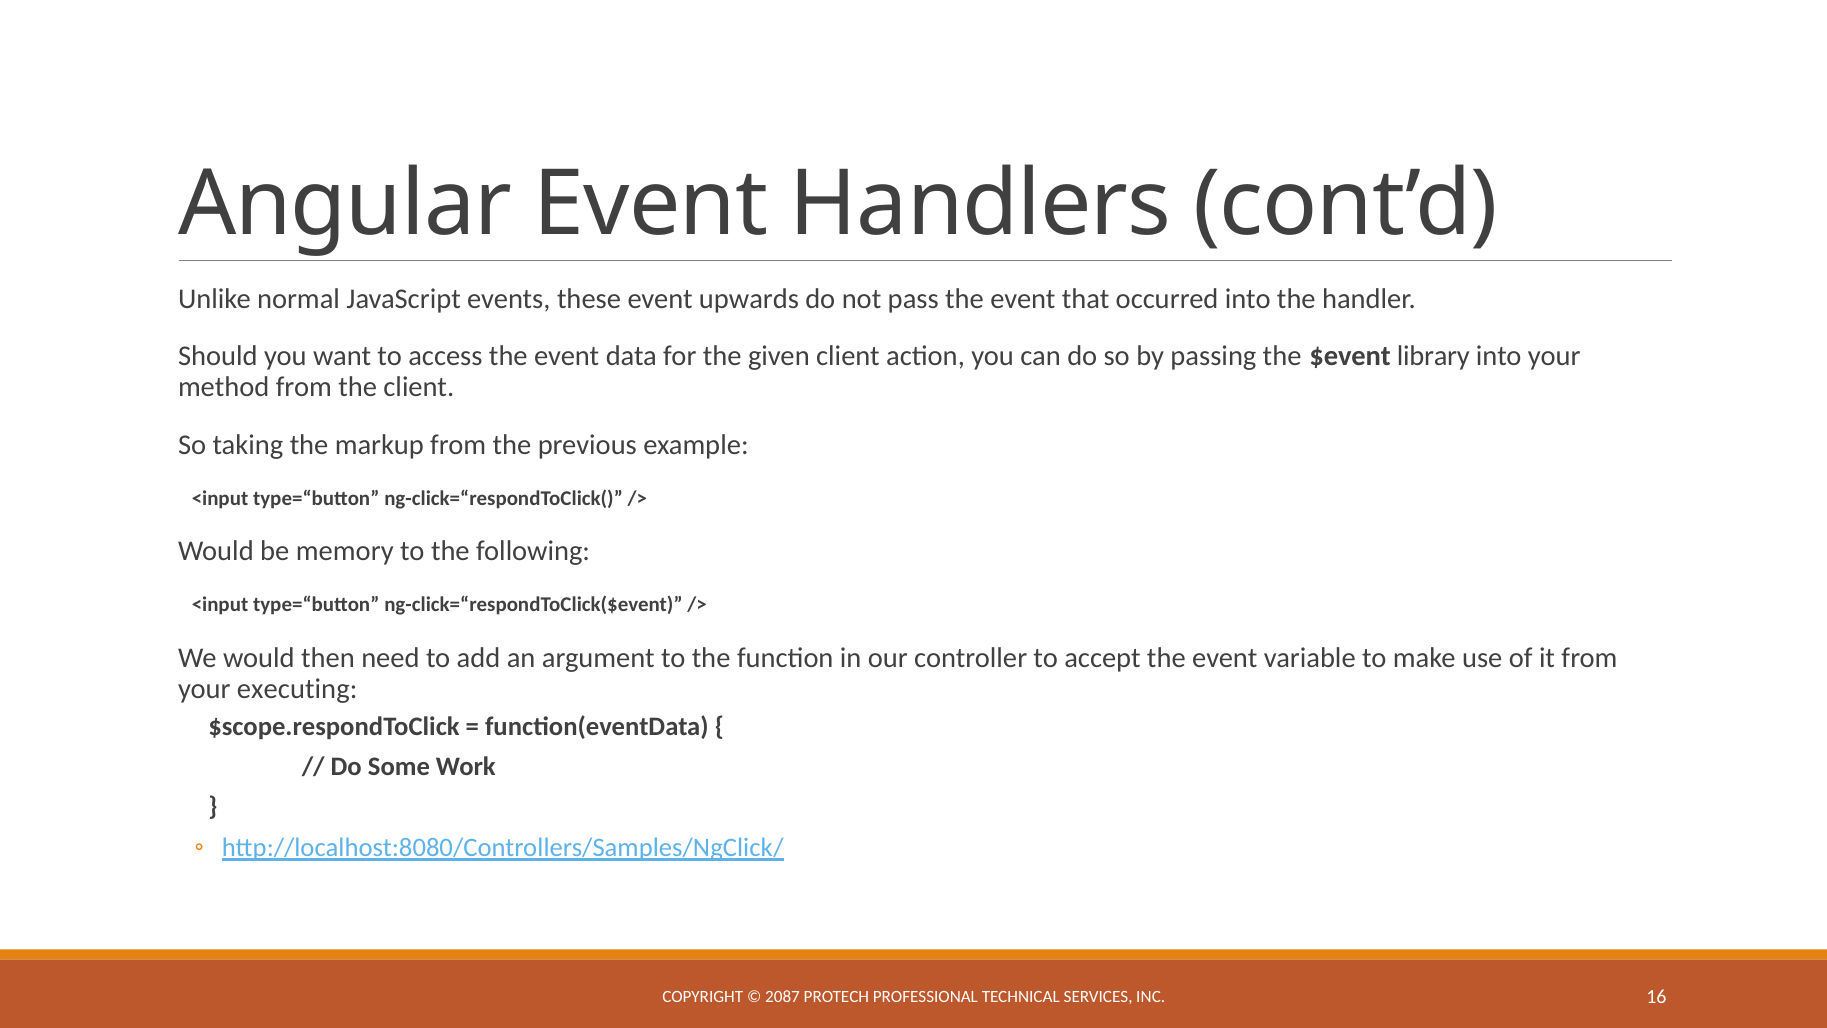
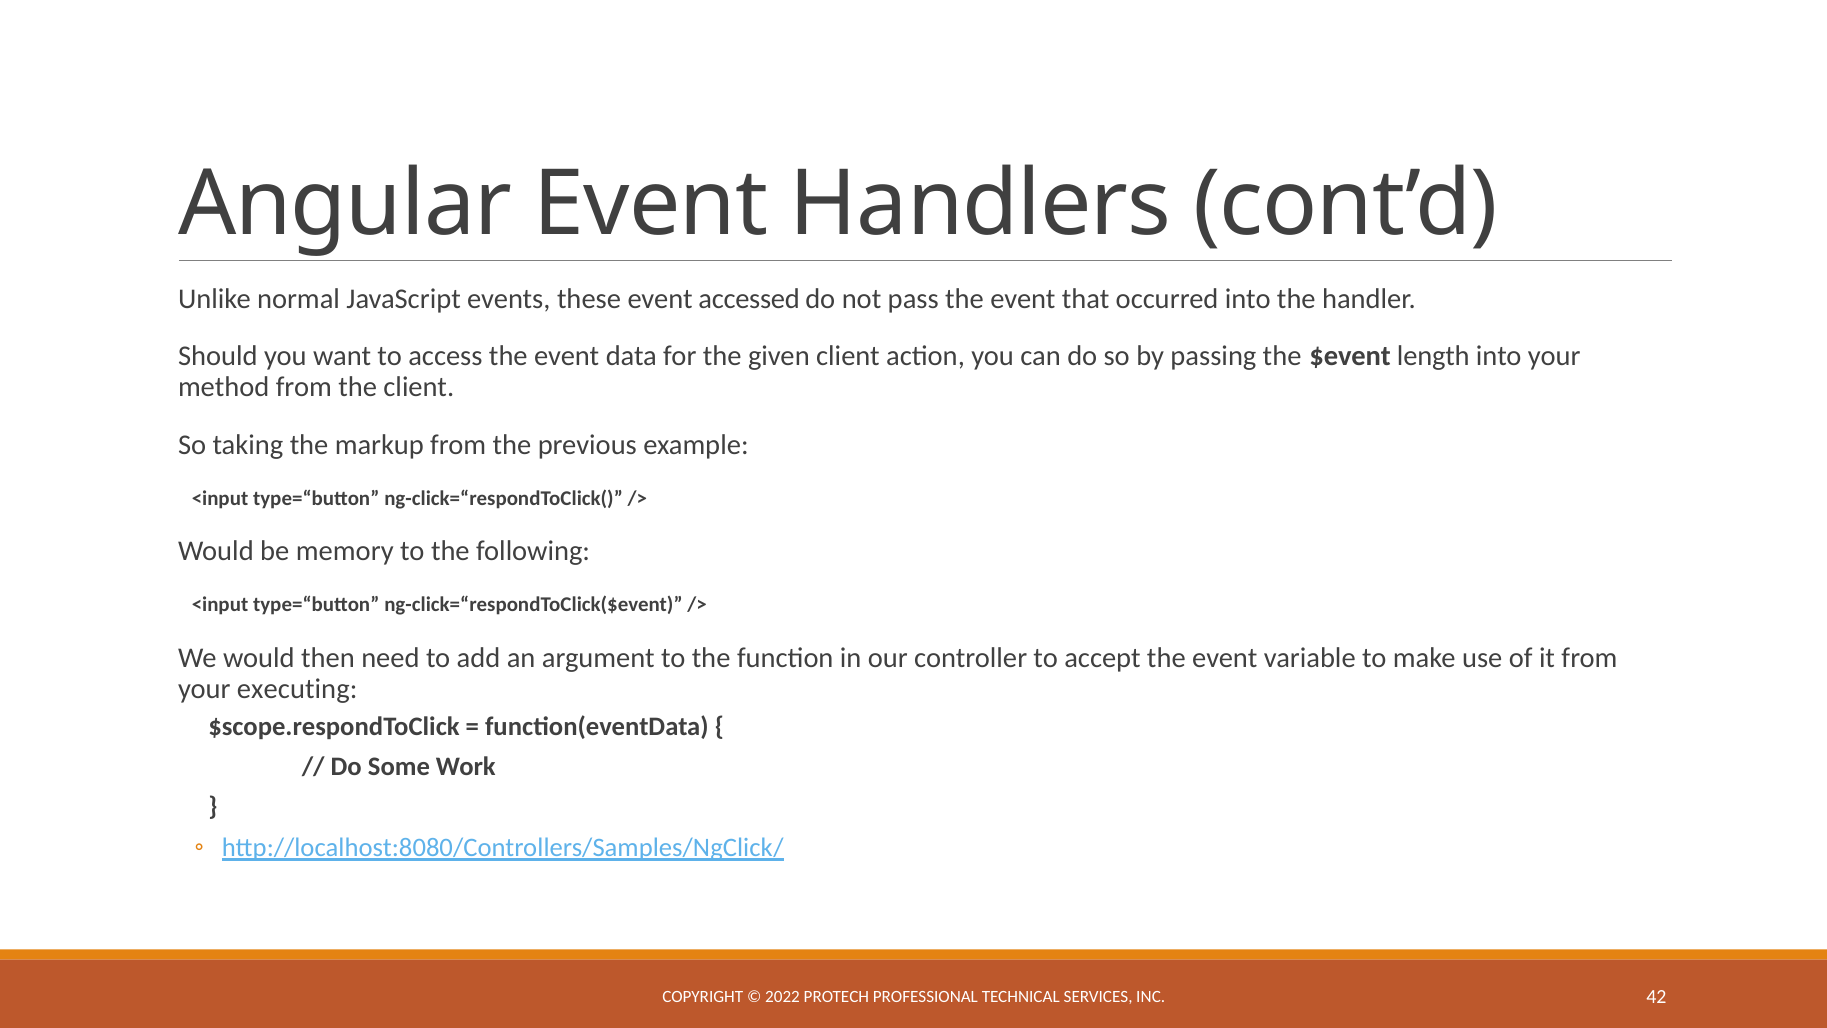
upwards: upwards -> accessed (749, 299)
library: library -> length (1433, 356)
2087: 2087 -> 2022 (783, 996)
16: 16 -> 42 (1656, 997)
